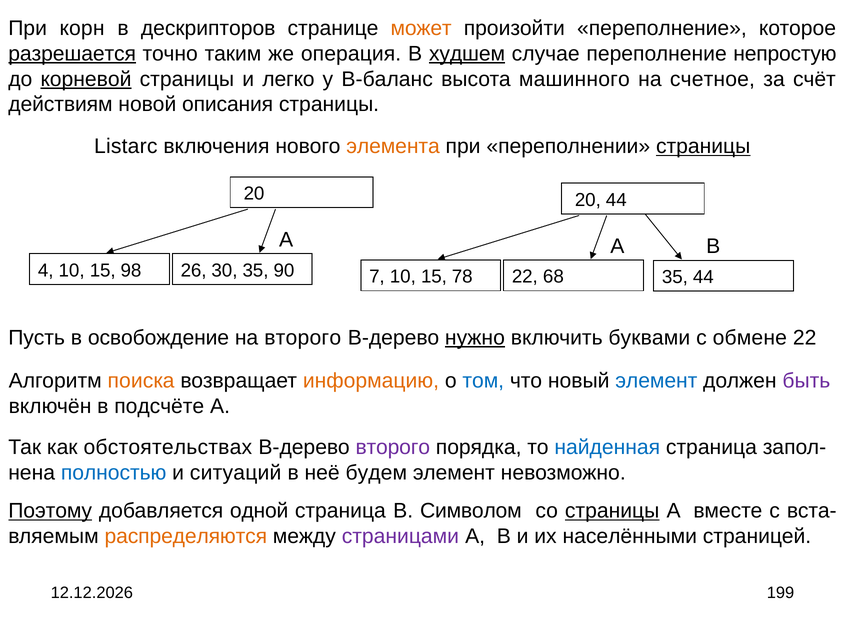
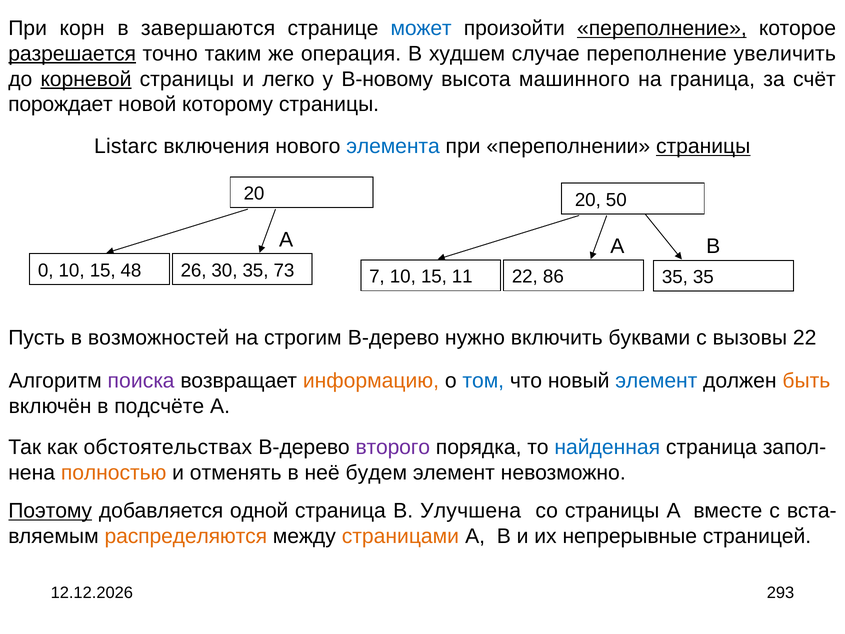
дескрипторов: дескрипторов -> завершаются (208, 28)
может colour: orange -> blue (421, 28)
переполнение underline: none -> present (662, 28)
худшем underline: present -> none (467, 54)
непростую: непростую -> увеличить (785, 54)
В-баланс: В-баланс -> В-новому (387, 79)
счетное: счетное -> граница (712, 79)
действиям: действиям -> порождает (60, 104)
описания: описания -> которому (228, 104)
элемента colour: orange -> blue (393, 146)
20 44: 44 -> 50 (616, 200)
4: 4 -> 0 (46, 270)
98: 98 -> 48 (131, 270)
90: 90 -> 73 (284, 270)
78: 78 -> 11 (462, 277)
68: 68 -> 86 (553, 277)
35 44: 44 -> 35 (703, 277)
освобождение: освобождение -> возможностей (158, 338)
на второго: второго -> строгим (303, 338)
нужно underline: present -> none (475, 338)
обмене: обмене -> вызовы (750, 338)
поиска colour: orange -> purple (141, 381)
быть colour: purple -> orange (806, 381)
полностью colour: blue -> orange (114, 472)
ситуаций: ситуаций -> отменять (236, 472)
Символом: Символом -> Улучшена (471, 511)
страницы underline: present -> none (612, 511)
страницами colour: purple -> orange (400, 536)
населёнными: населёнными -> непрерывные (630, 536)
199: 199 -> 293 (781, 592)
